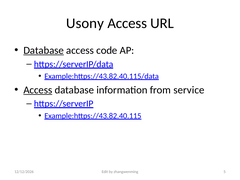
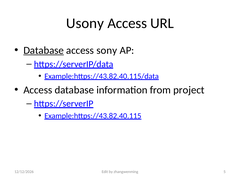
code: code -> sony (107, 50)
Access underline: present -> none (38, 90)
service: service -> project (189, 90)
